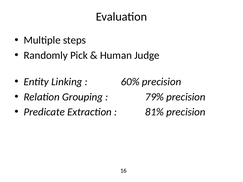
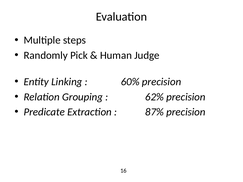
79%: 79% -> 62% (155, 97)
81%: 81% -> 87% (155, 112)
